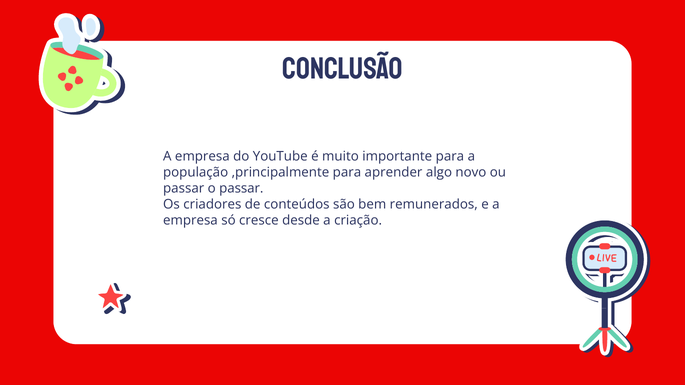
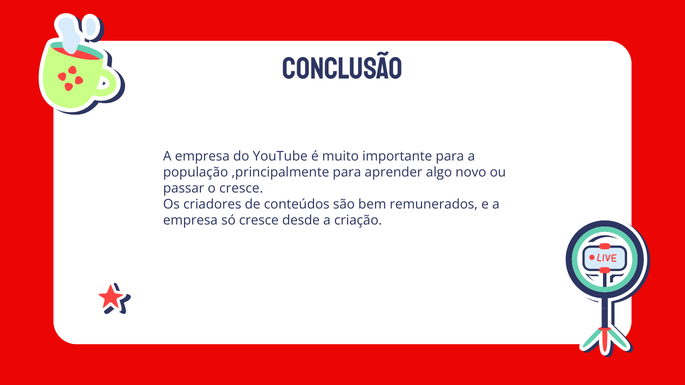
o passar: passar -> cresce (241, 188)
